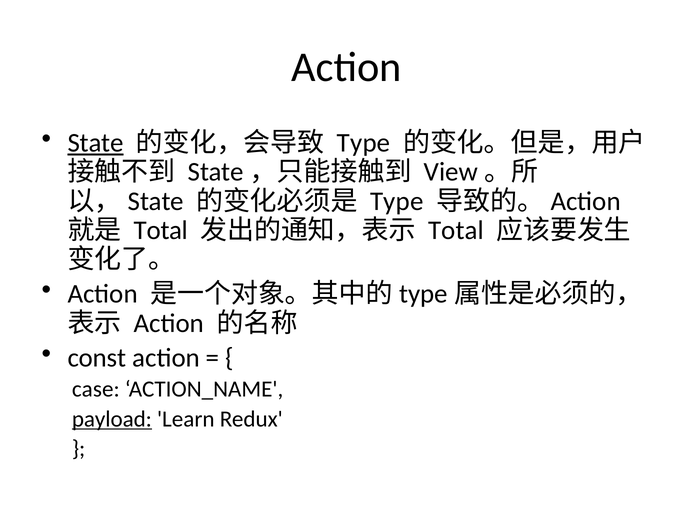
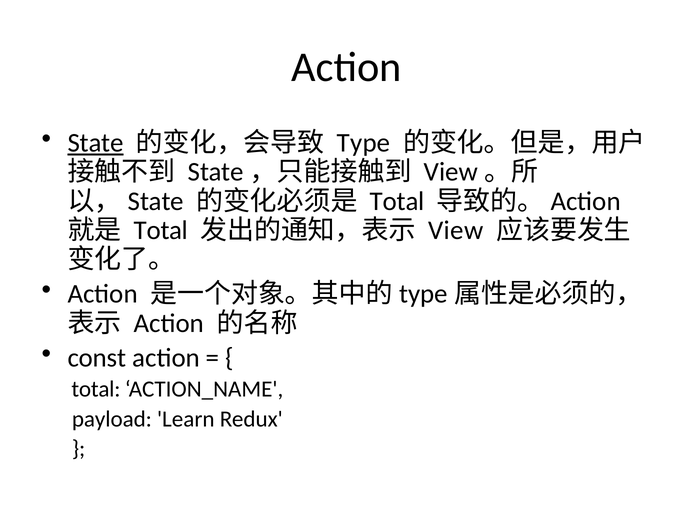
Type: Type -> Total (397, 201)
Total: Total -> View (456, 230)
case: case -> total (96, 389)
payload underline: present -> none (112, 419)
